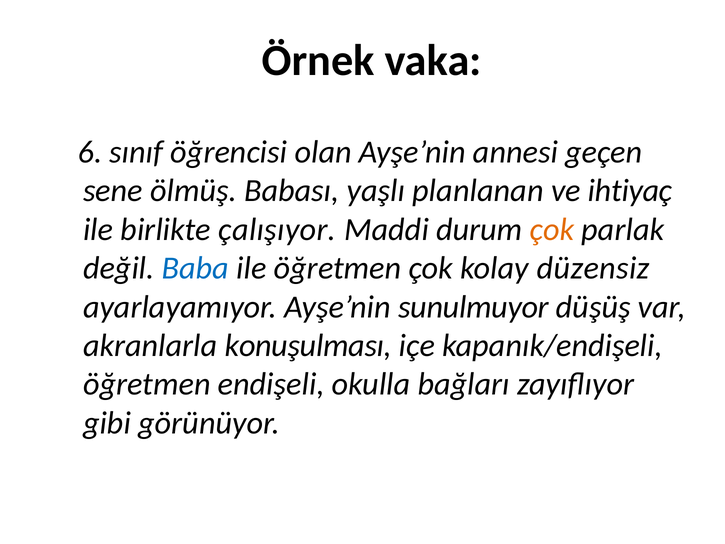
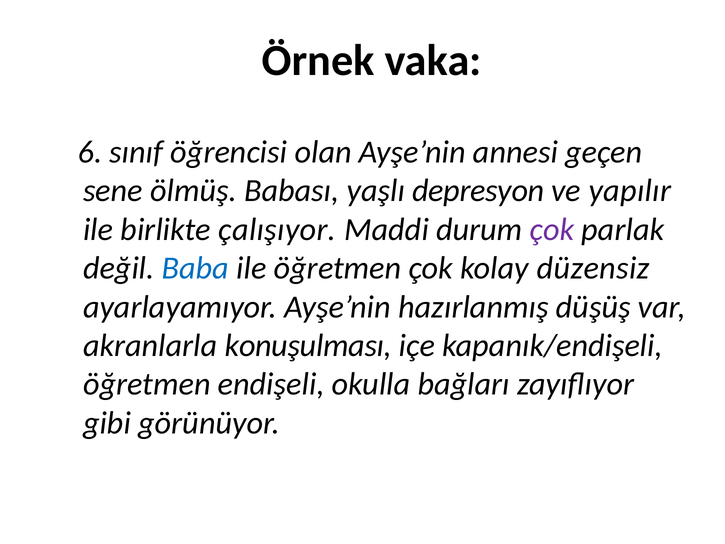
planlanan: planlanan -> depresyon (478, 191)
ihtiyaç: ihtiyaç -> yapılır (630, 191)
çok colour: orange -> purple (552, 229)
sunulmuyor: sunulmuyor -> hazırlanmış (473, 307)
